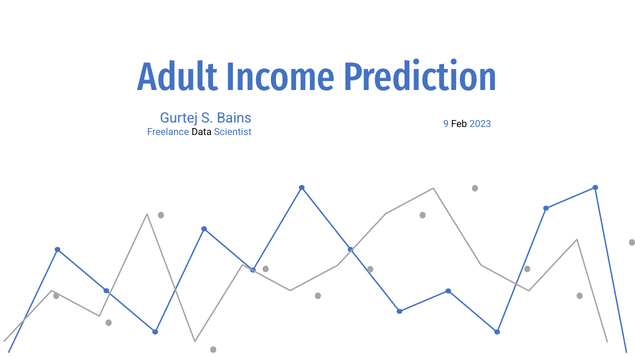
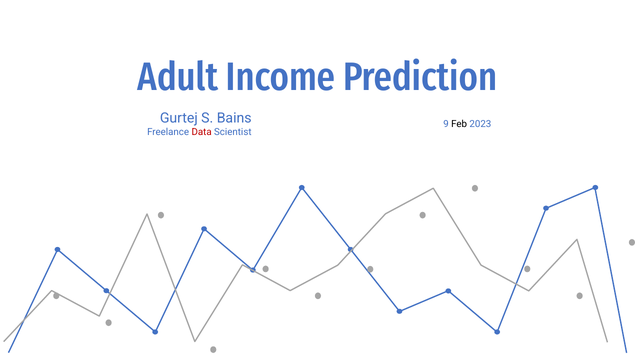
Data colour: black -> red (202, 132)
